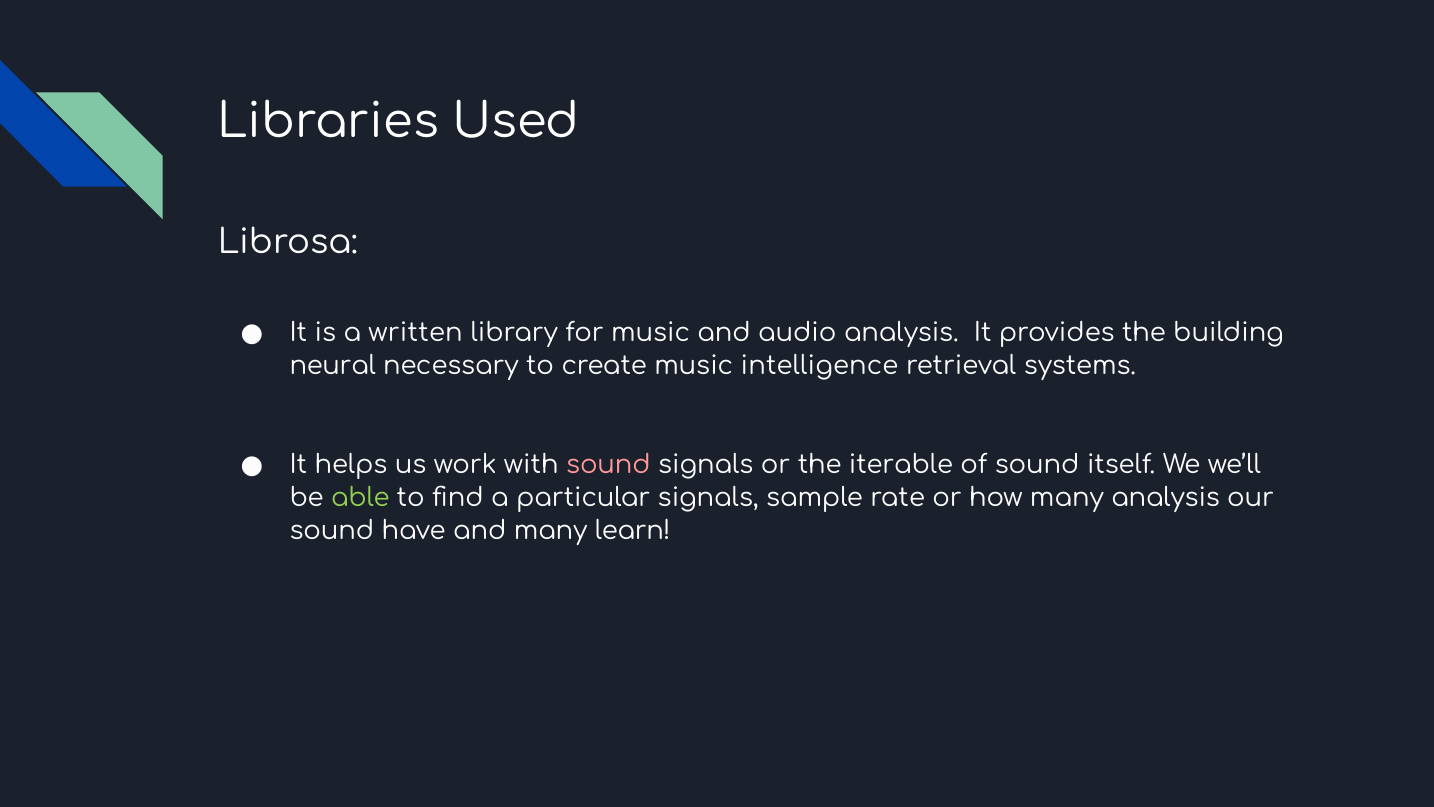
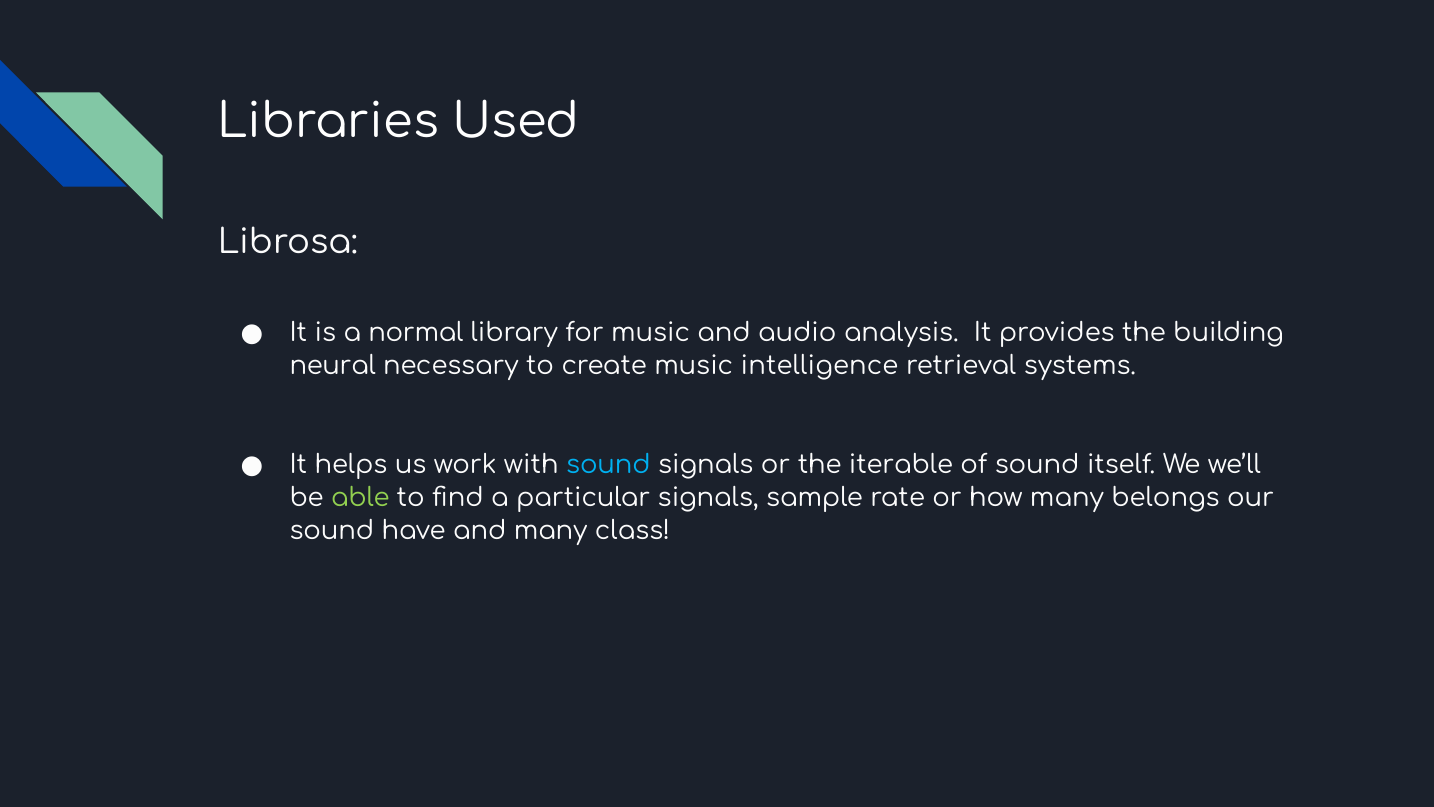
written: written -> normal (416, 333)
sound colour: pink -> light blue (608, 464)
many analysis: analysis -> belongs (1165, 497)
learn: learn -> class (633, 530)
